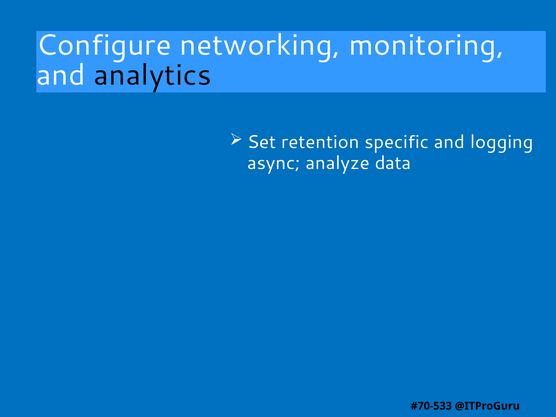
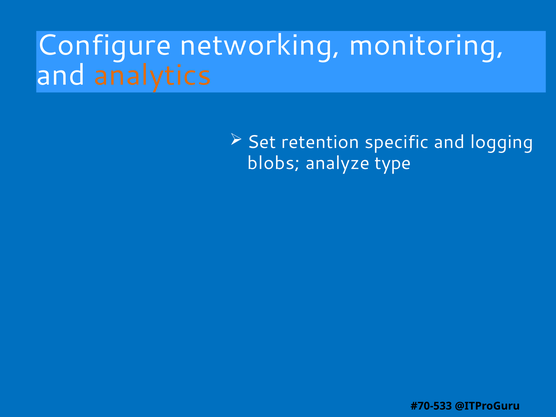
analytics colour: black -> orange (153, 75)
async: async -> blobs (274, 163)
data: data -> type (393, 163)
